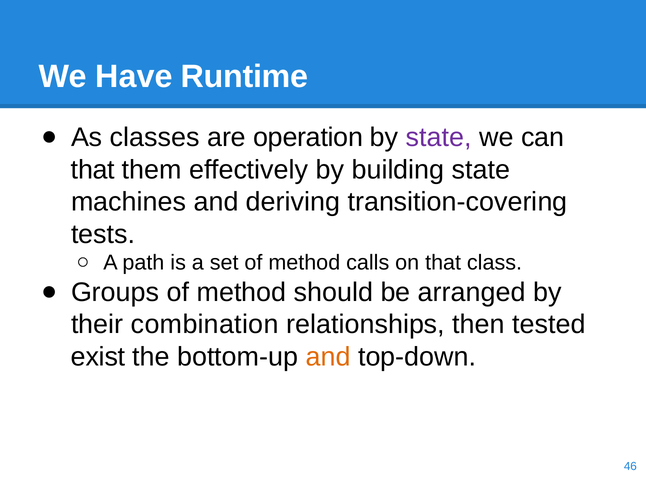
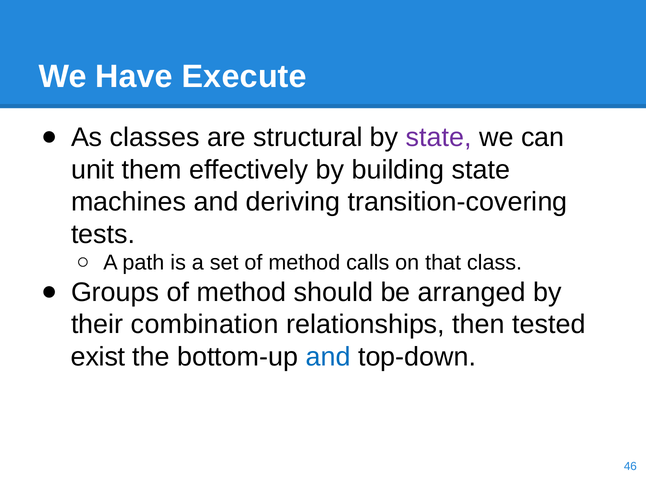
Runtime: Runtime -> Execute (244, 77)
operation: operation -> structural (308, 138)
that: that -> unit (93, 170)
and colour: orange -> blue (328, 357)
